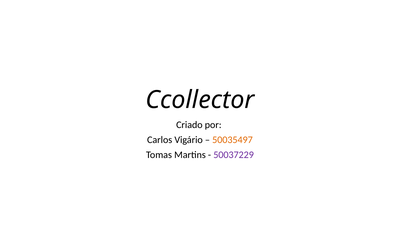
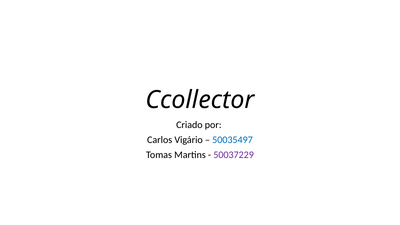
50035497 colour: orange -> blue (232, 140)
